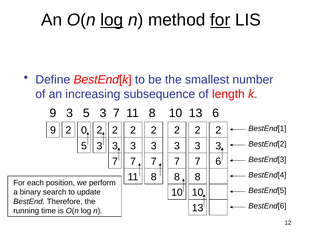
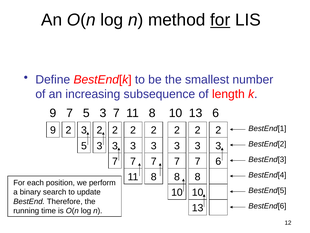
log underline: present -> none (112, 20)
9 3: 3 -> 7 (70, 113)
9 2 0: 0 -> 3 (84, 130)
